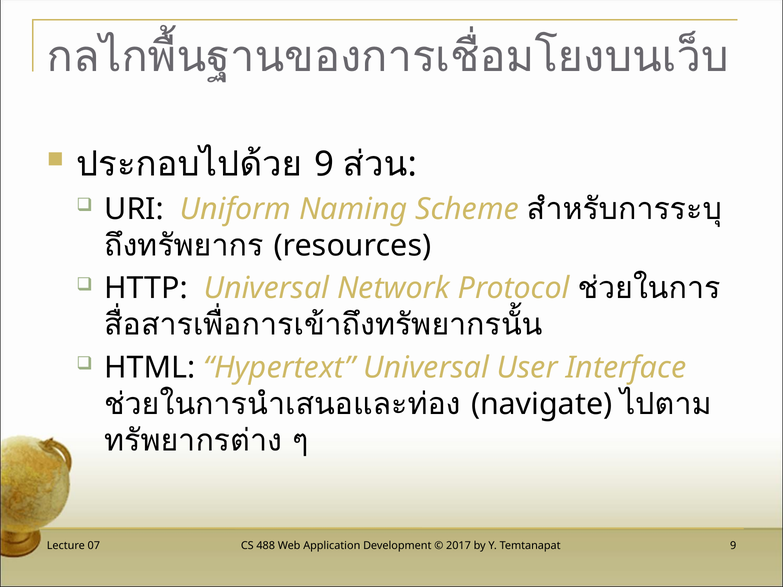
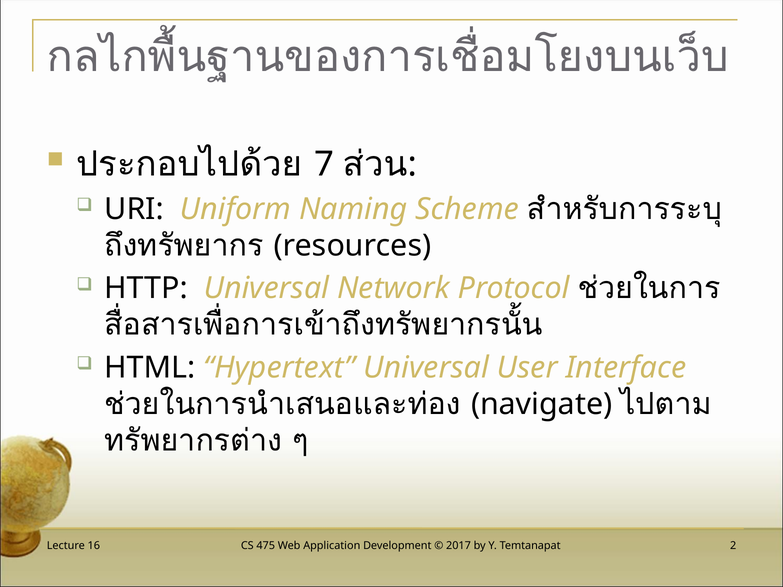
9: 9 -> 7 (324, 164)
07: 07 -> 16 (94, 546)
488: 488 -> 475 (266, 546)
Temtanapat 9: 9 -> 2 (733, 546)
